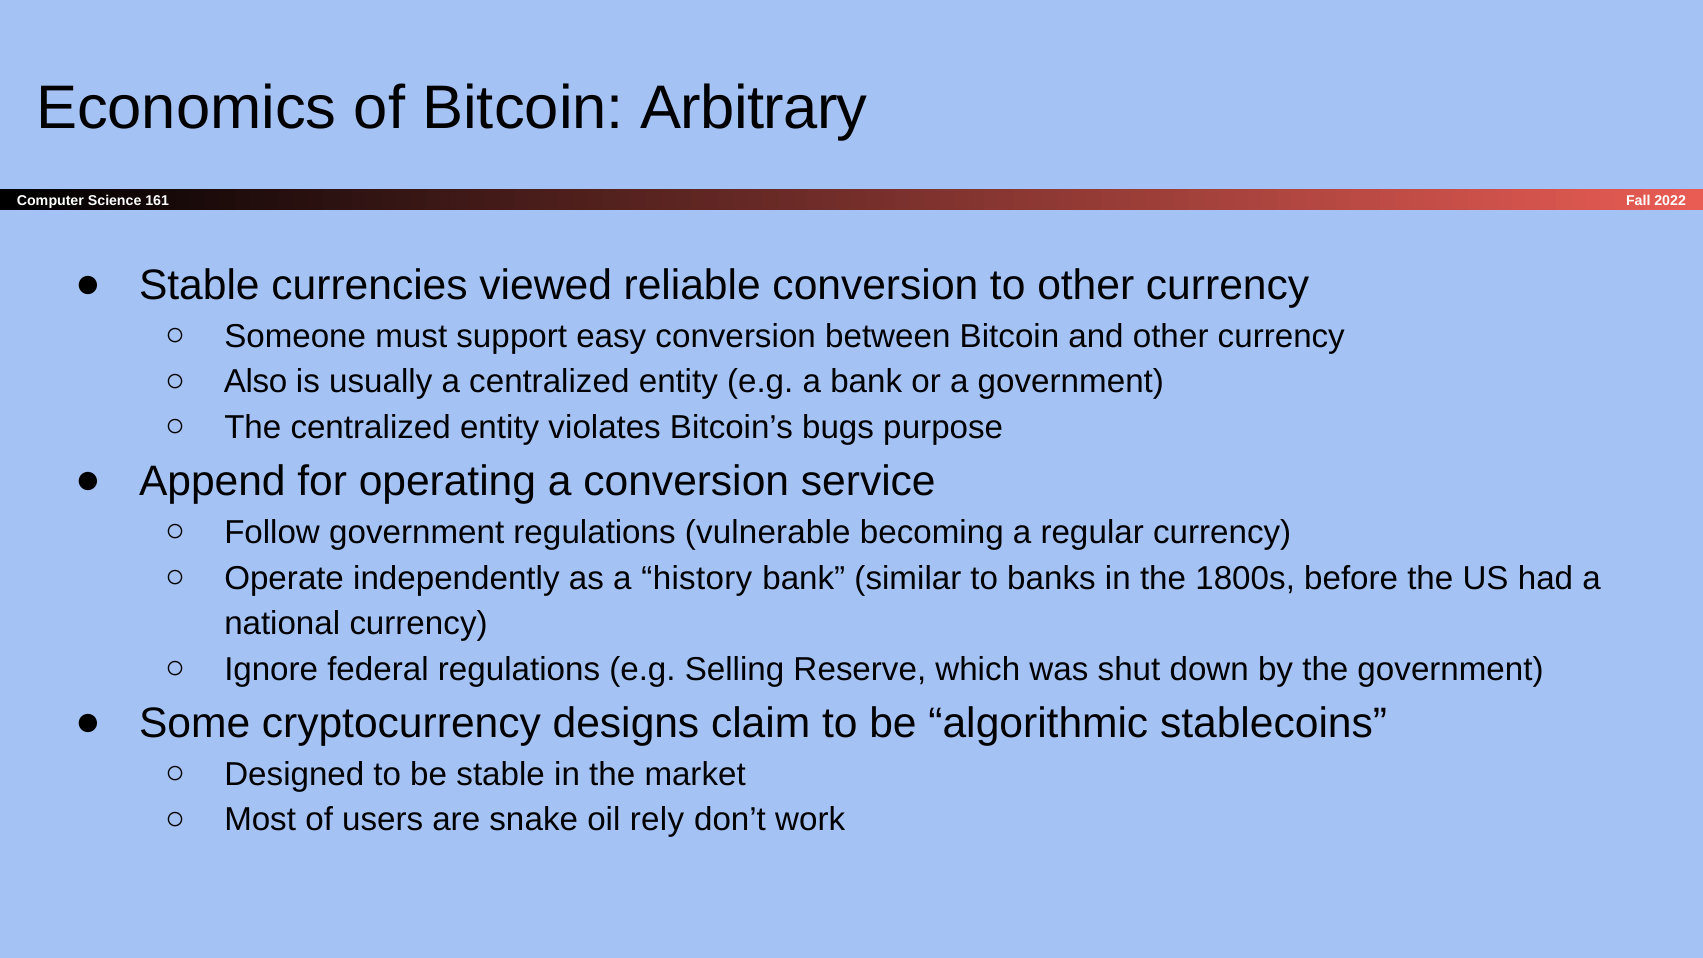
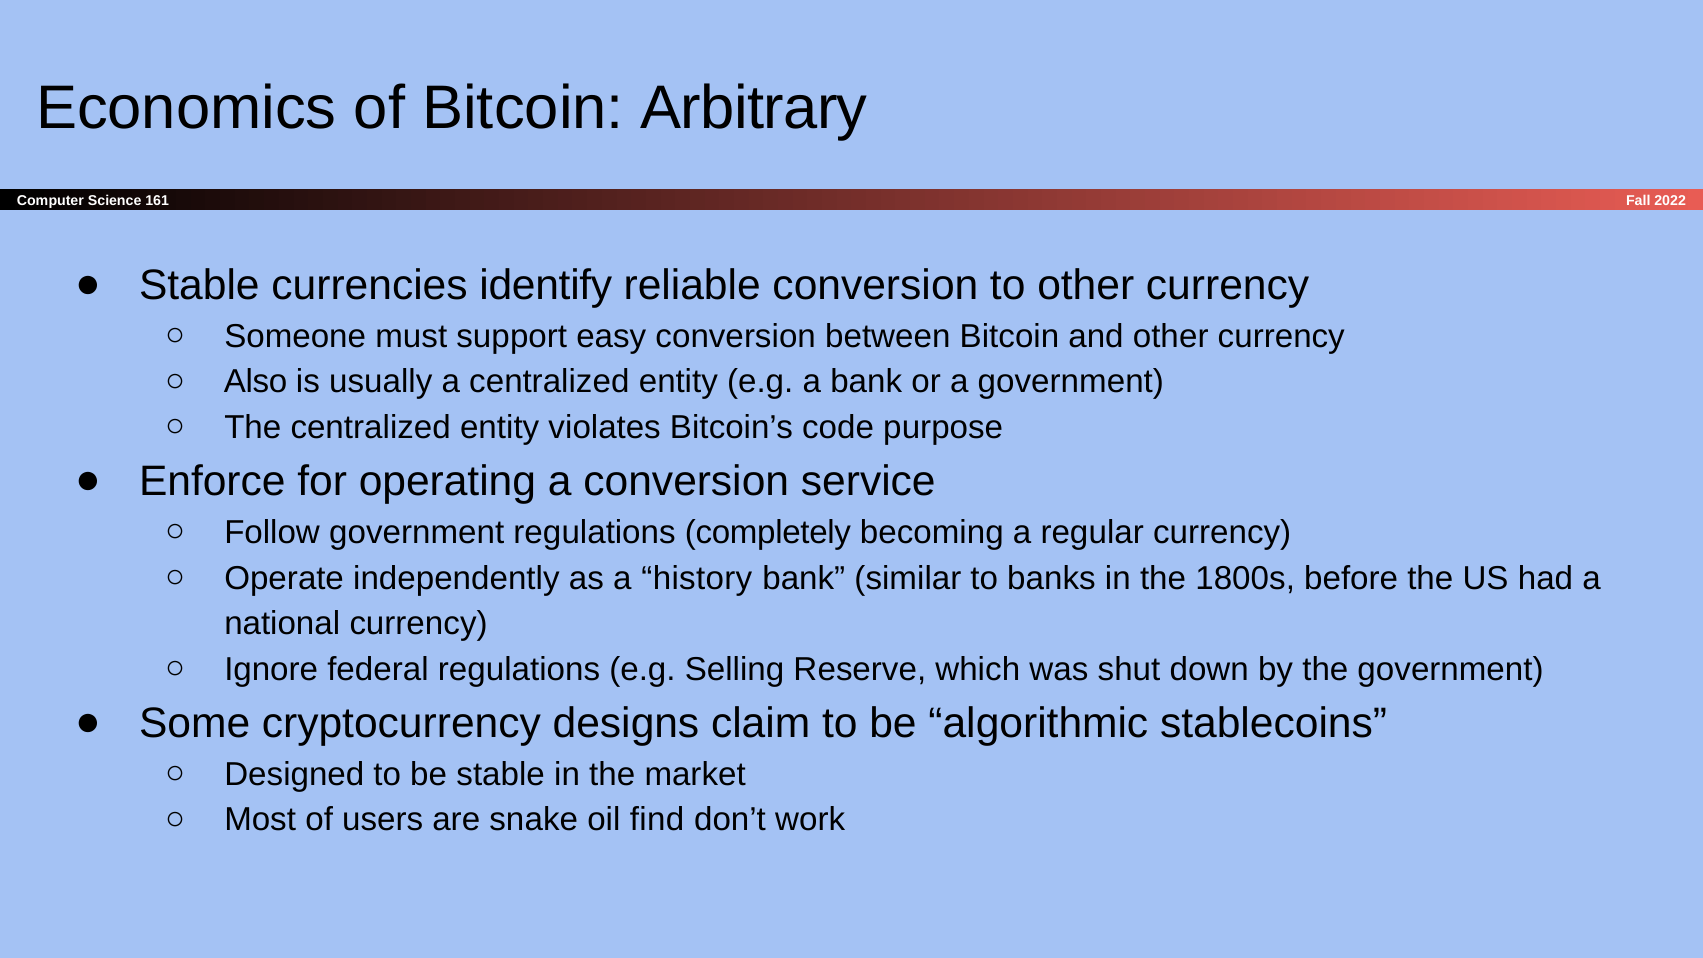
viewed: viewed -> identify (546, 285)
bugs: bugs -> code (838, 428)
Append: Append -> Enforce (212, 481)
vulnerable: vulnerable -> completely (768, 532)
rely: rely -> find (657, 820)
